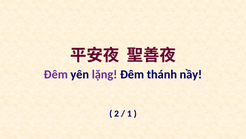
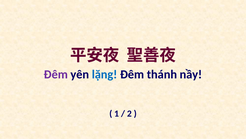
lặng colour: purple -> blue (105, 74)
2: 2 -> 1 (117, 113)
1: 1 -> 2 (129, 113)
